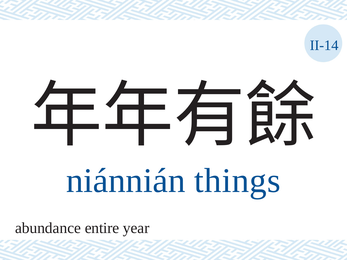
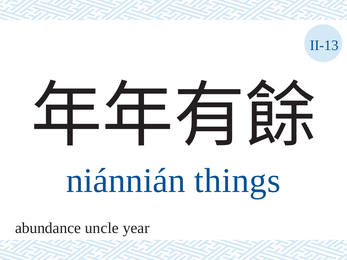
II-14: II-14 -> II-13 (324, 45)
entire: entire -> uncle (102, 228)
